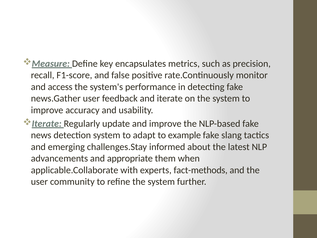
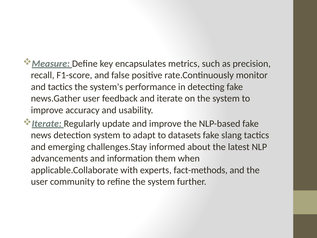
and access: access -> tactics (60, 87)
example: example -> datasets (184, 135)
appropriate: appropriate -> information (130, 158)
